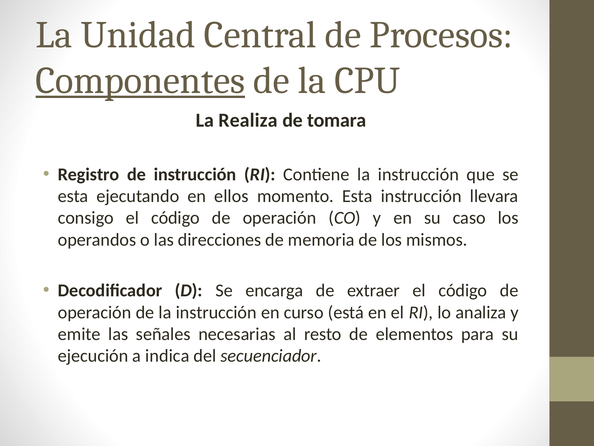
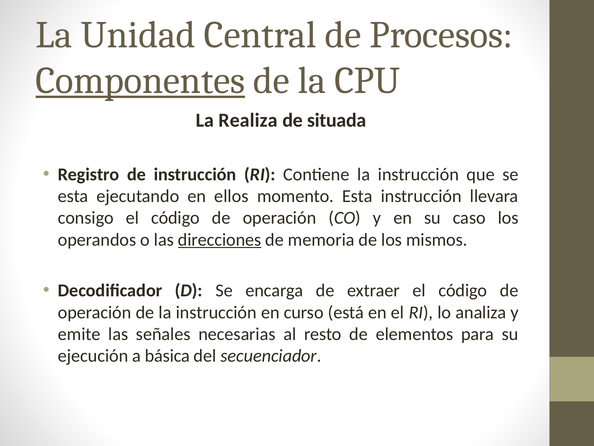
tomara: tomara -> situada (337, 120)
direcciones underline: none -> present (220, 239)
indica: indica -> básica (167, 356)
